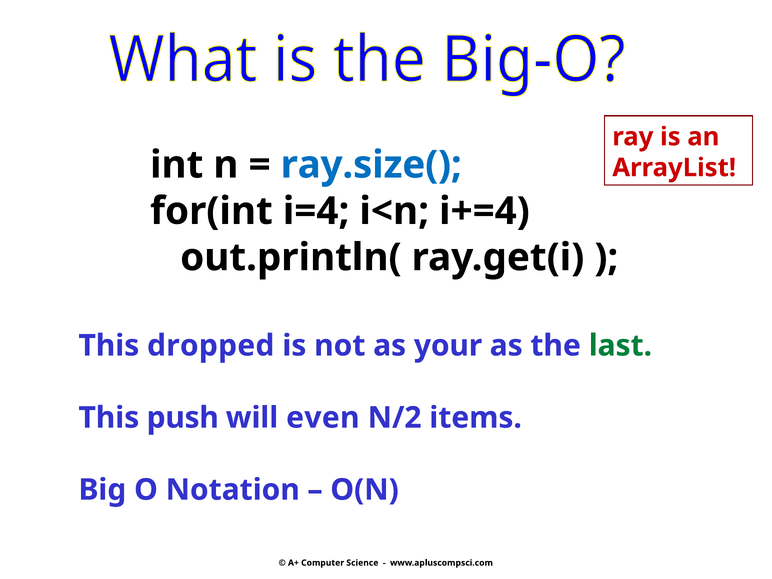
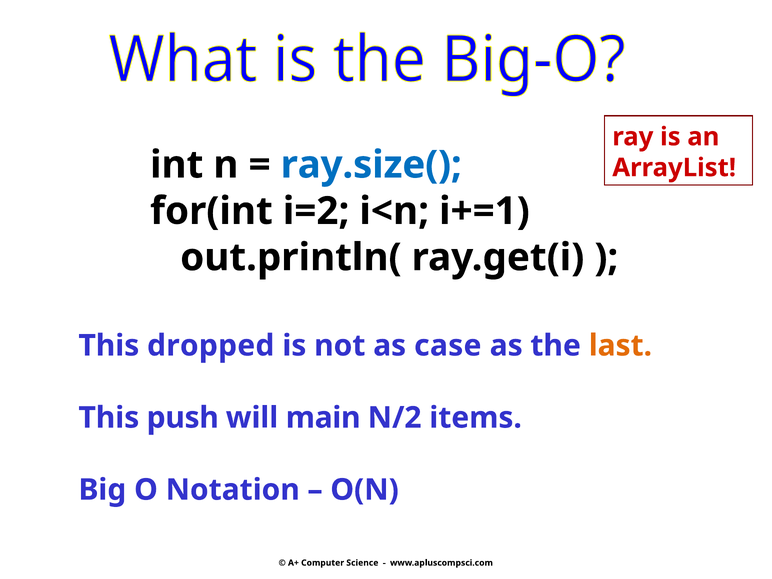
i=4: i=4 -> i=2 (316, 211)
i+=4: i+=4 -> i+=1 (484, 211)
your: your -> case (448, 346)
last colour: green -> orange (620, 346)
even: even -> main (323, 418)
